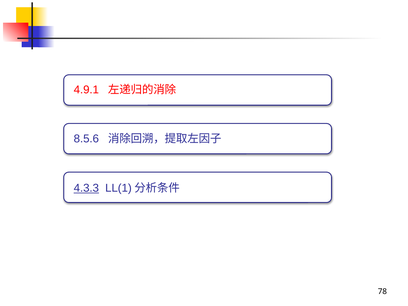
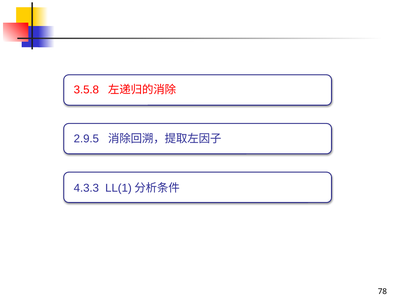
4.9.1: 4.9.1 -> 3.5.8 (86, 90)
8.5.6: 8.5.6 -> 2.9.5 (86, 139)
4.3.3 underline: present -> none (86, 188)
